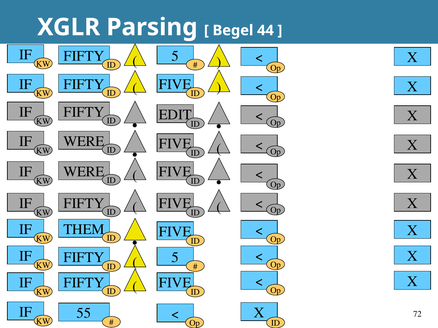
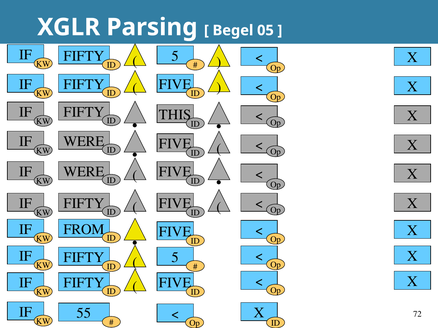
44: 44 -> 05 (265, 30)
EDIT: EDIT -> THIS (175, 115)
THEM: THEM -> FROM (84, 230)
